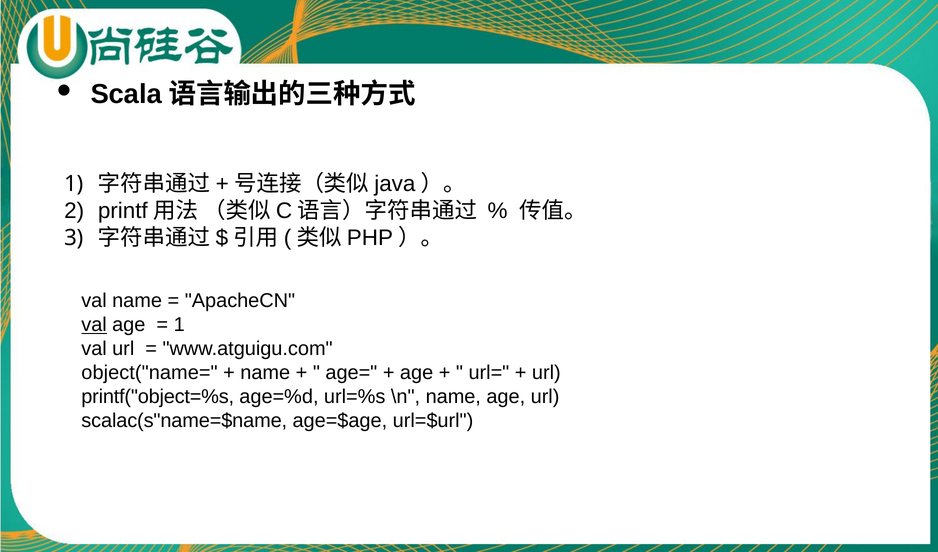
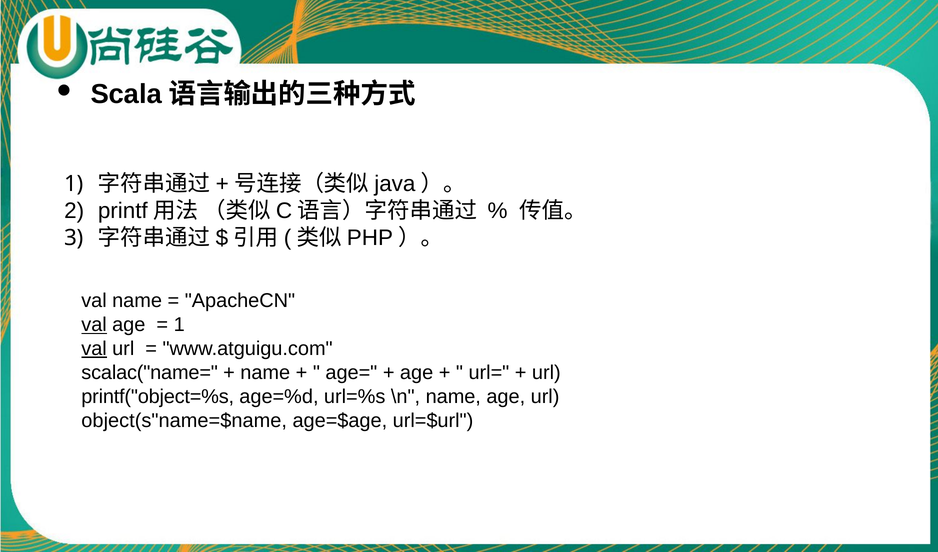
val underline: none -> present (94, 349)
object("name=: object("name= -> scalac("name= (150, 373)
scalac(s"name=$name: scalac(s"name=$name -> object(s"name=$name (184, 421)
